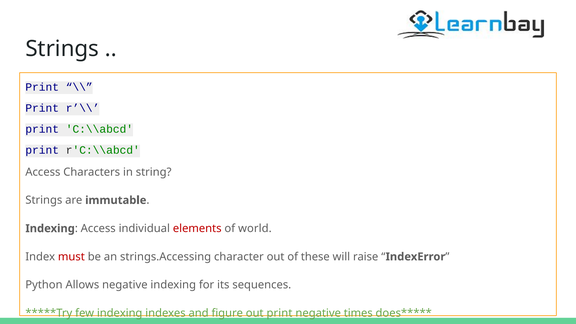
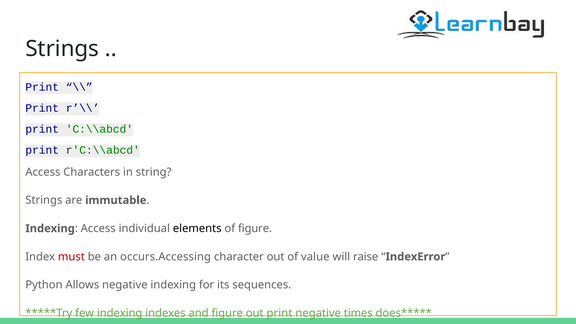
elements colour: red -> black (197, 228)
of world: world -> figure (255, 228)
strings.Accessing: strings.Accessing -> occurs.Accessing (166, 257)
these: these -> value (315, 257)
